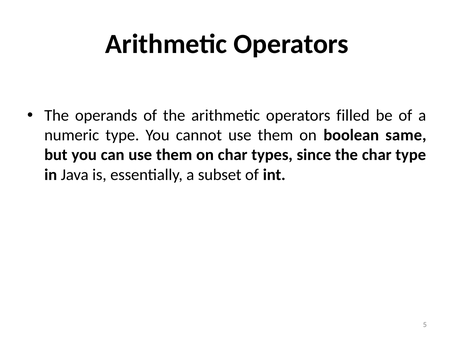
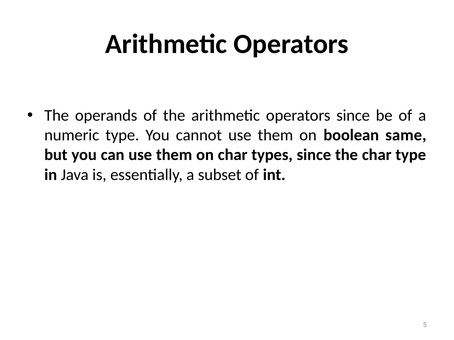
operators filled: filled -> since (353, 116)
